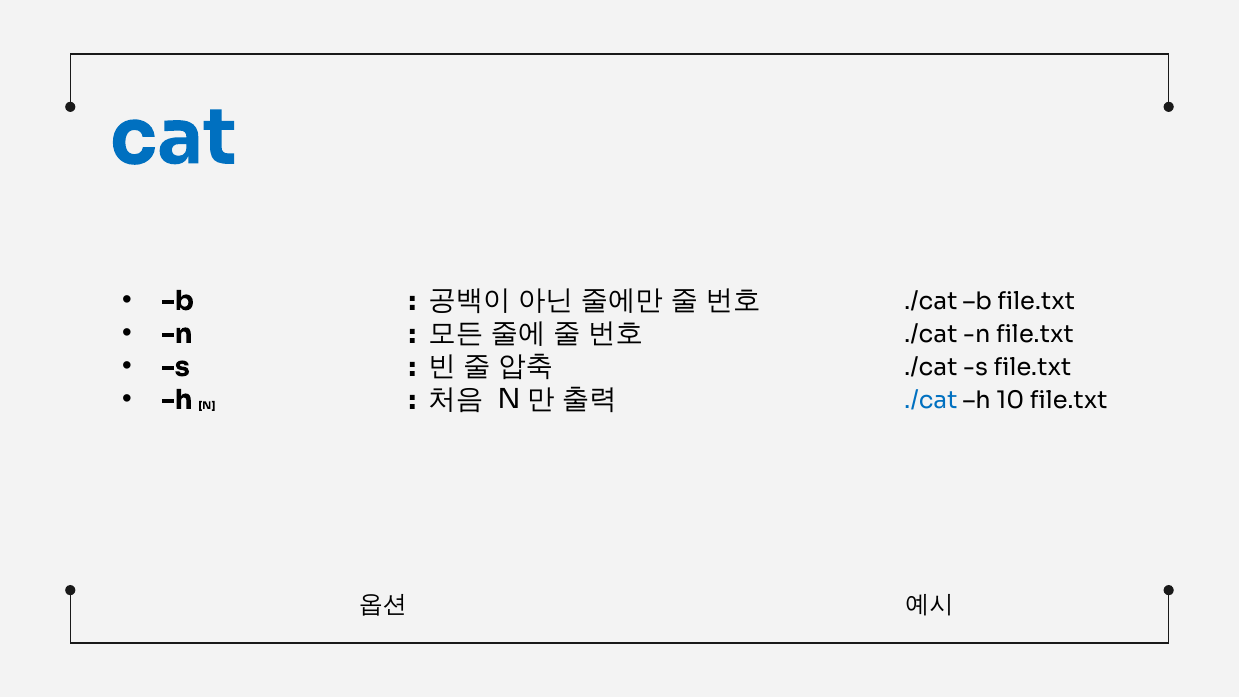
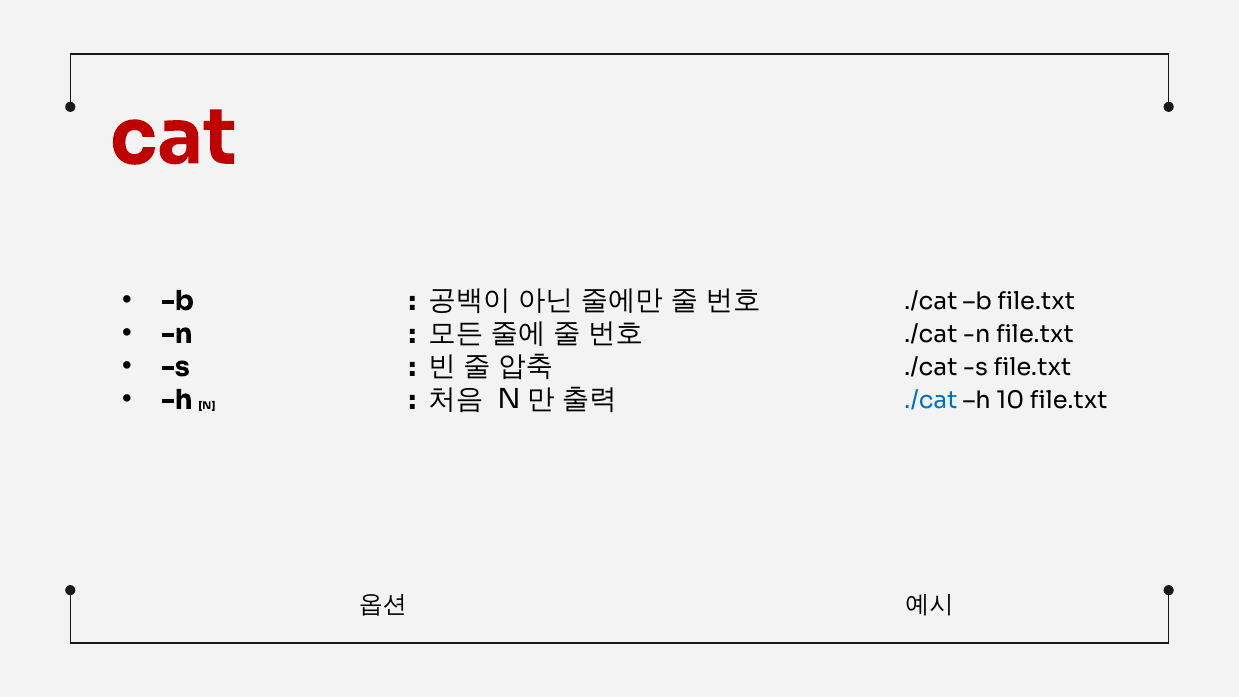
cat colour: blue -> red (173, 138)
